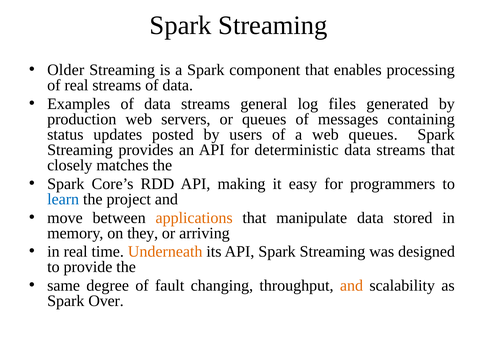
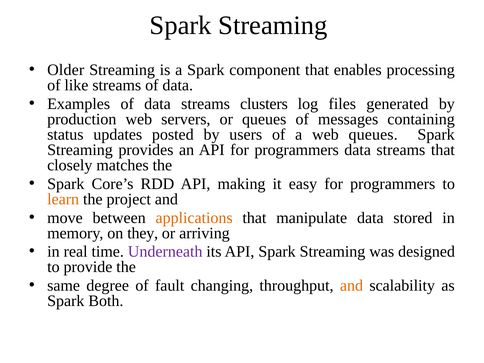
of real: real -> like (76, 85)
general: general -> clusters (264, 104)
API for deterministic: deterministic -> programmers (297, 150)
learn colour: blue -> orange (63, 199)
Underneath colour: orange -> purple (165, 252)
Over: Over -> Both (106, 301)
